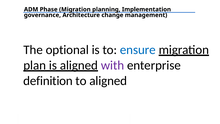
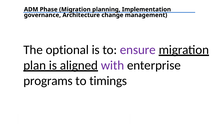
ensure colour: blue -> purple (138, 50)
definition: definition -> programs (48, 81)
to aligned: aligned -> timings (108, 81)
